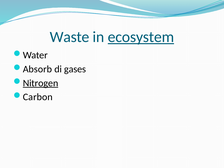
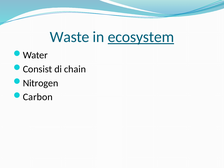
Absorb: Absorb -> Consist (37, 69)
gases: gases -> chain (75, 69)
Nitrogen underline: present -> none (41, 83)
